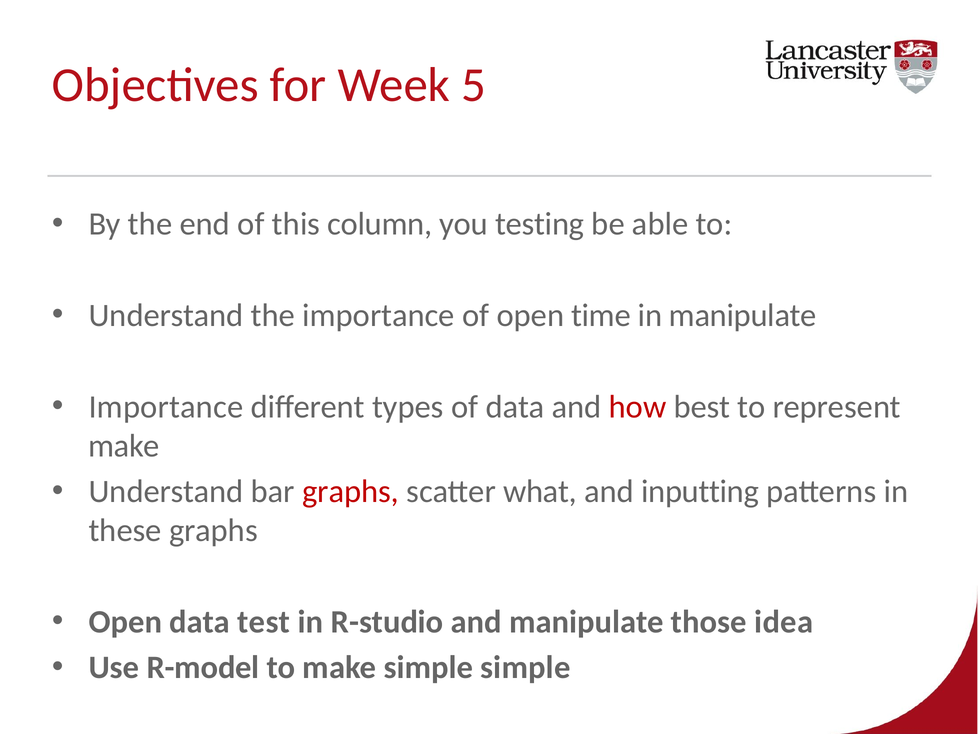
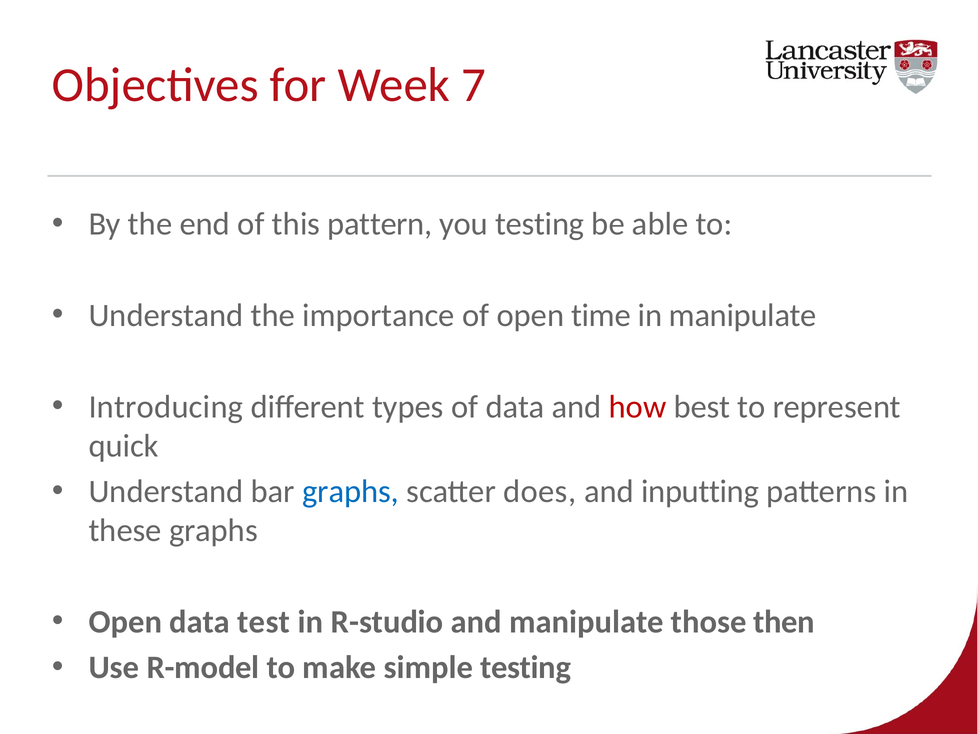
5: 5 -> 7 (474, 85)
column: column -> pattern (380, 224)
Importance: Importance -> Introducing (166, 406)
make: make -> quick (124, 446)
graphs colour: red -> blue (351, 491)
what: what -> does (540, 491)
idea: idea -> then (784, 622)
simple simple: simple -> testing (526, 667)
